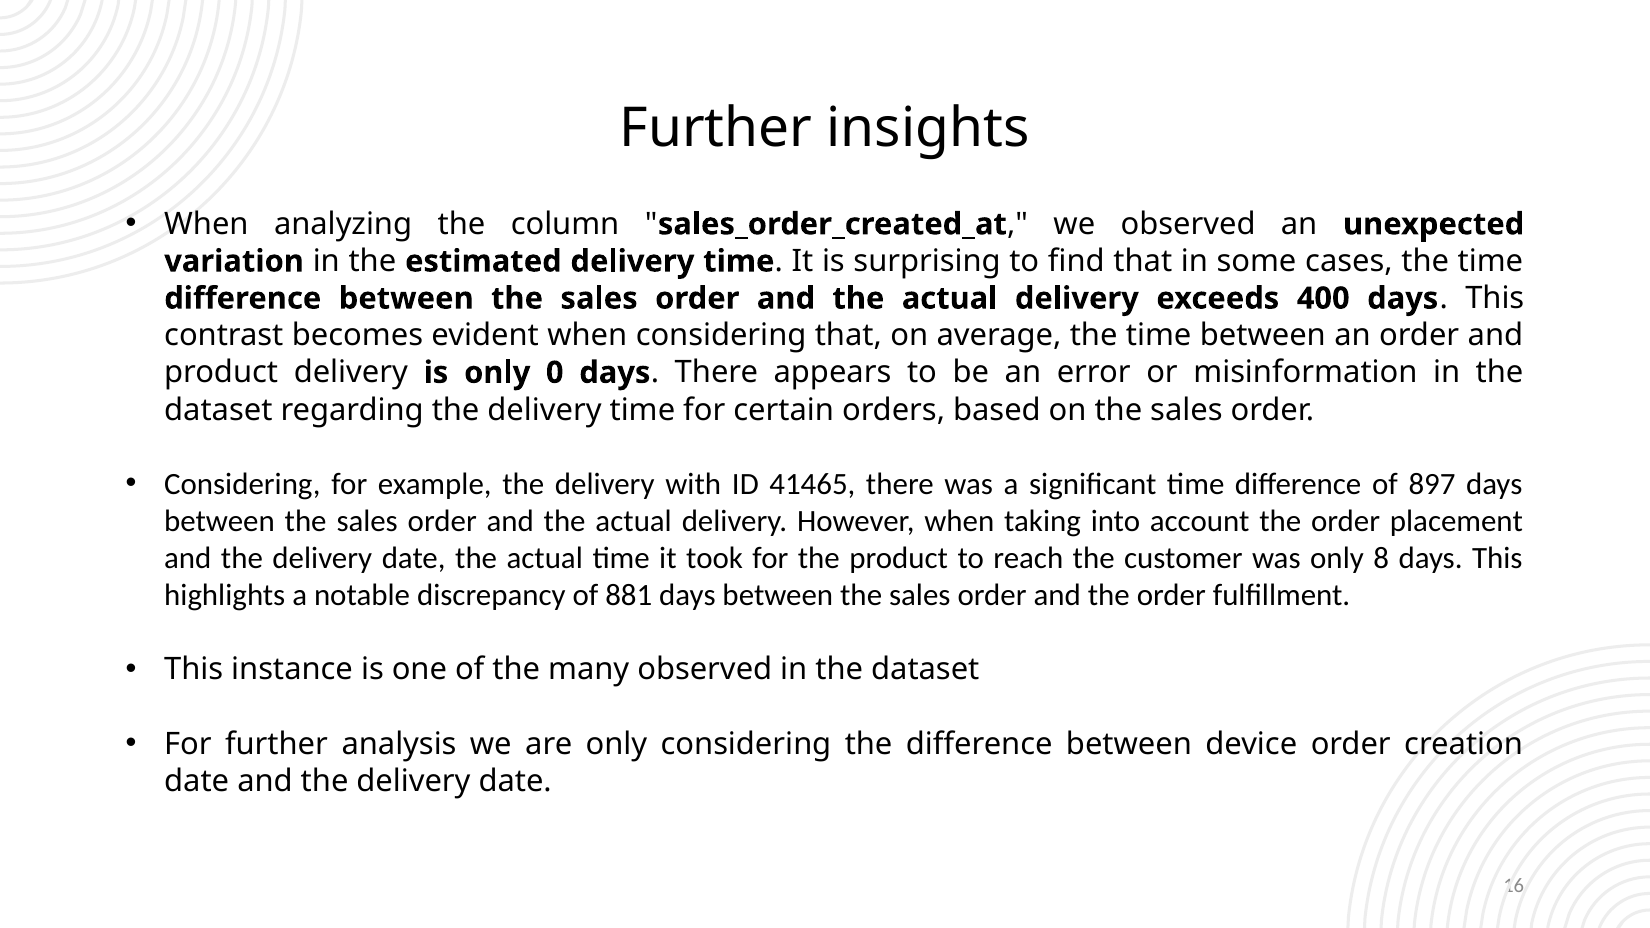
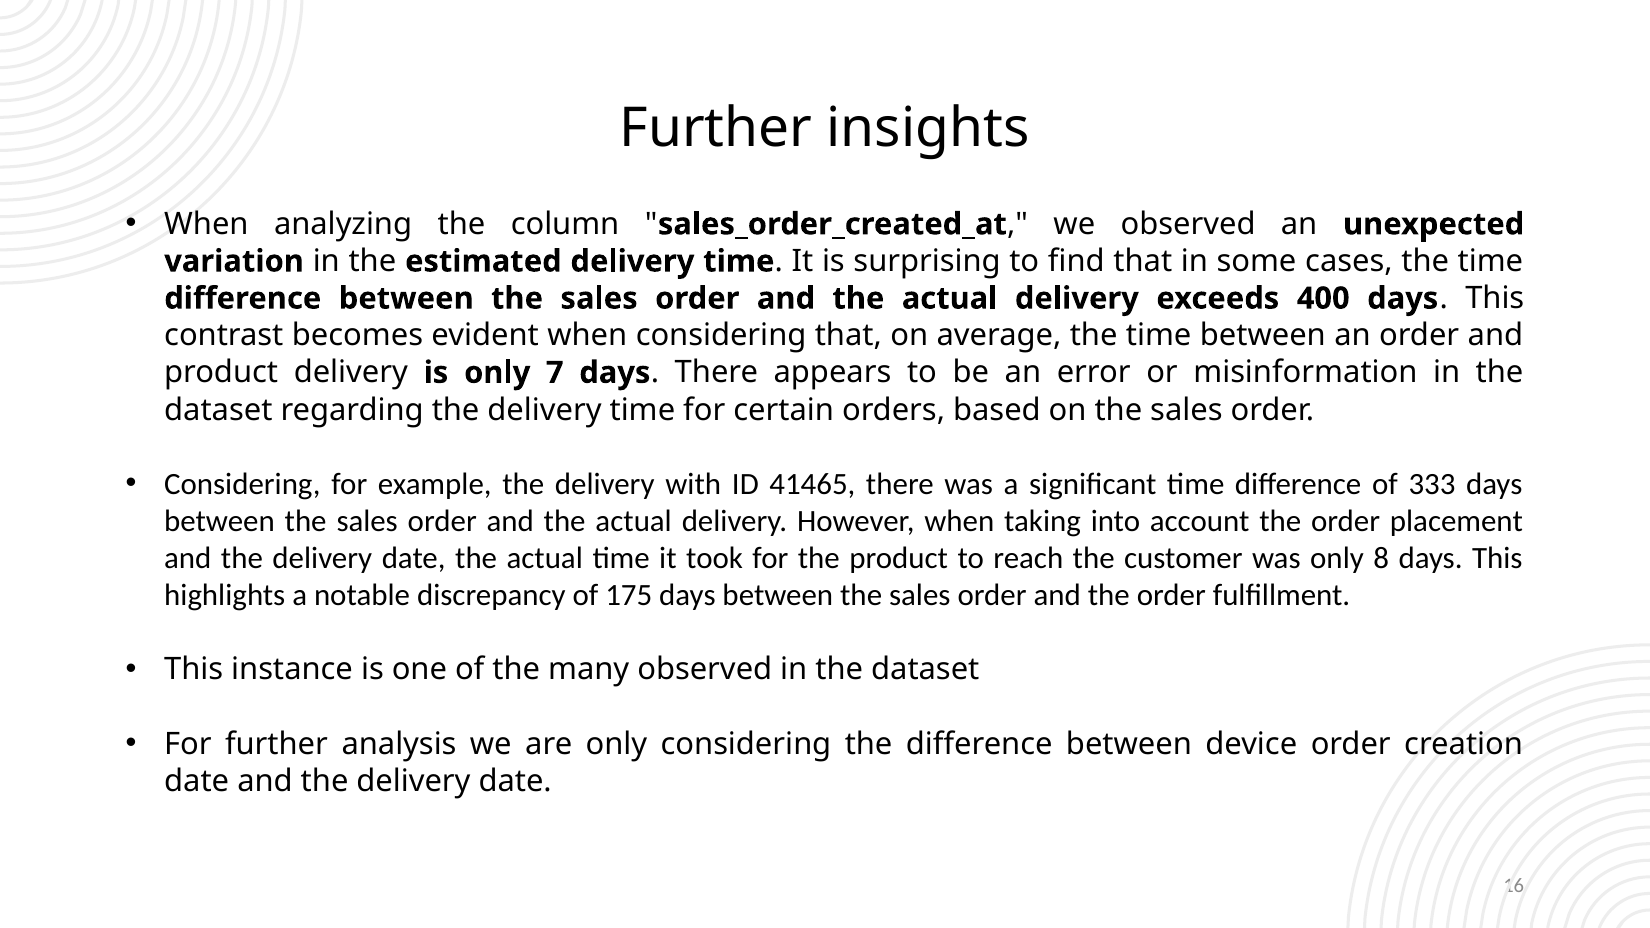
0: 0 -> 7 (555, 373)
897: 897 -> 333 (1432, 484)
881: 881 -> 175 (629, 595)
